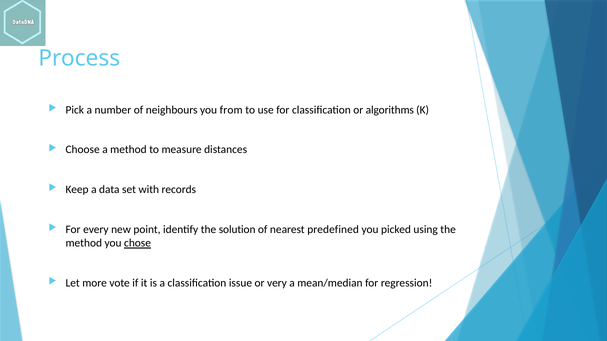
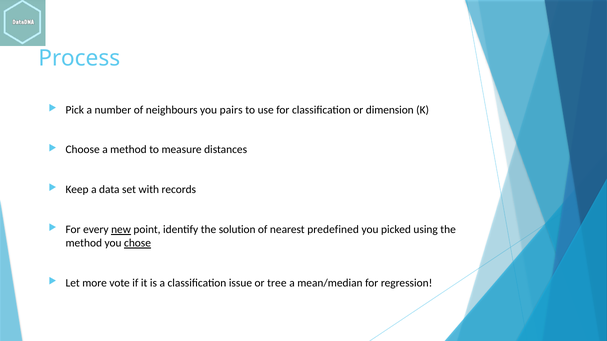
from: from -> pairs (231, 110)
algorithms: algorithms -> dimension (390, 110)
new underline: none -> present (121, 230)
very: very -> tree (277, 283)
